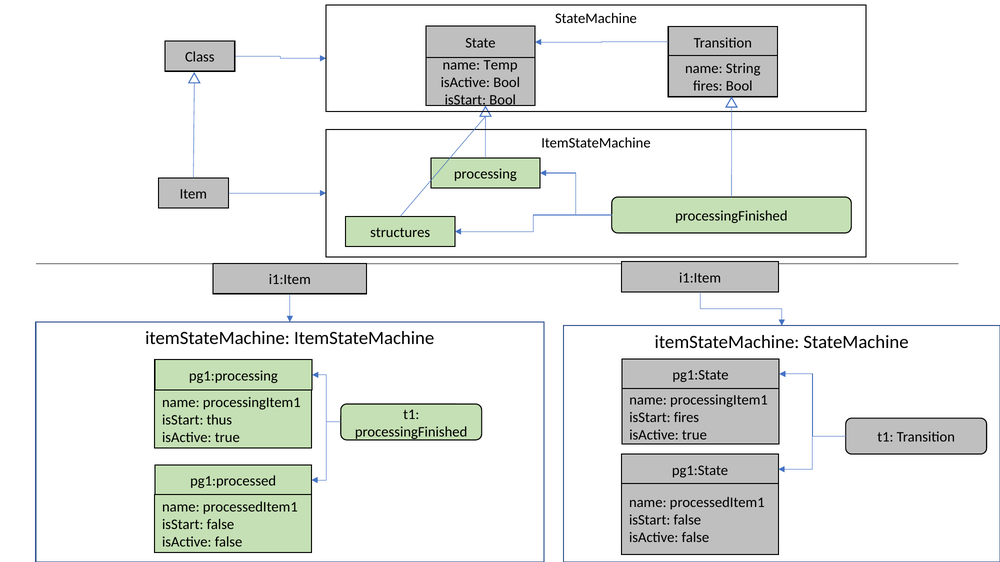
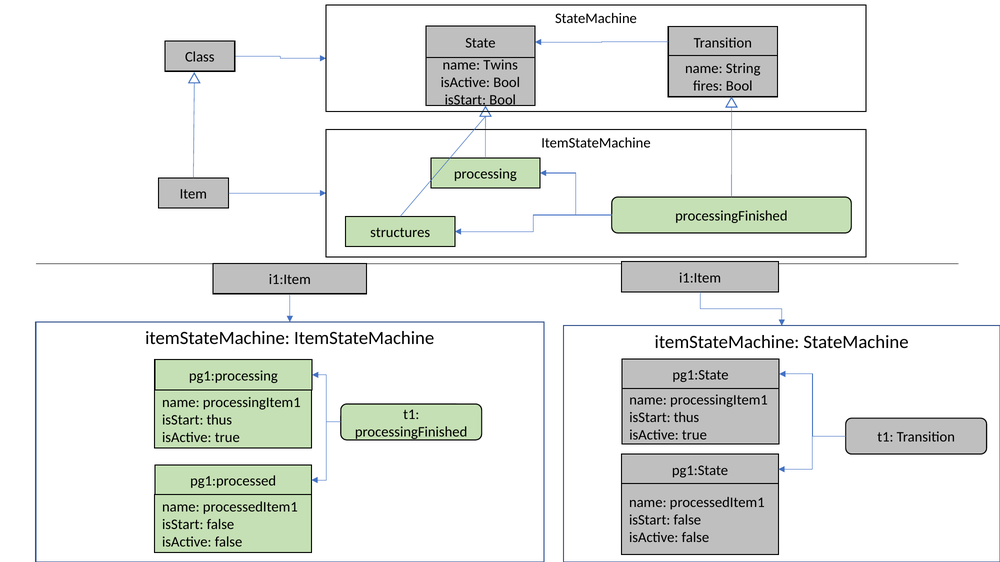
Temp: Temp -> Twins (501, 65)
fires: fires -> thus (686, 418)
